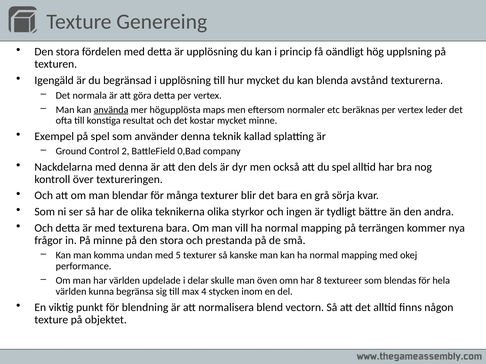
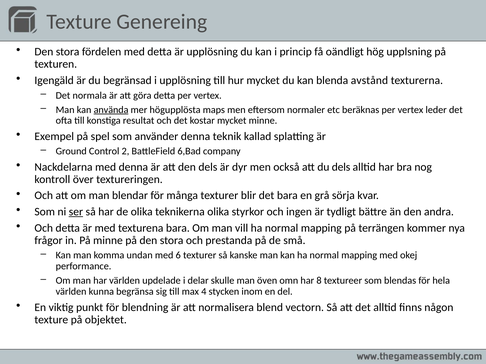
0,Bad: 0,Bad -> 6,Bad (189, 151)
du spel: spel -> dels (341, 167)
ser underline: none -> present (76, 212)
5: 5 -> 6 (178, 256)
